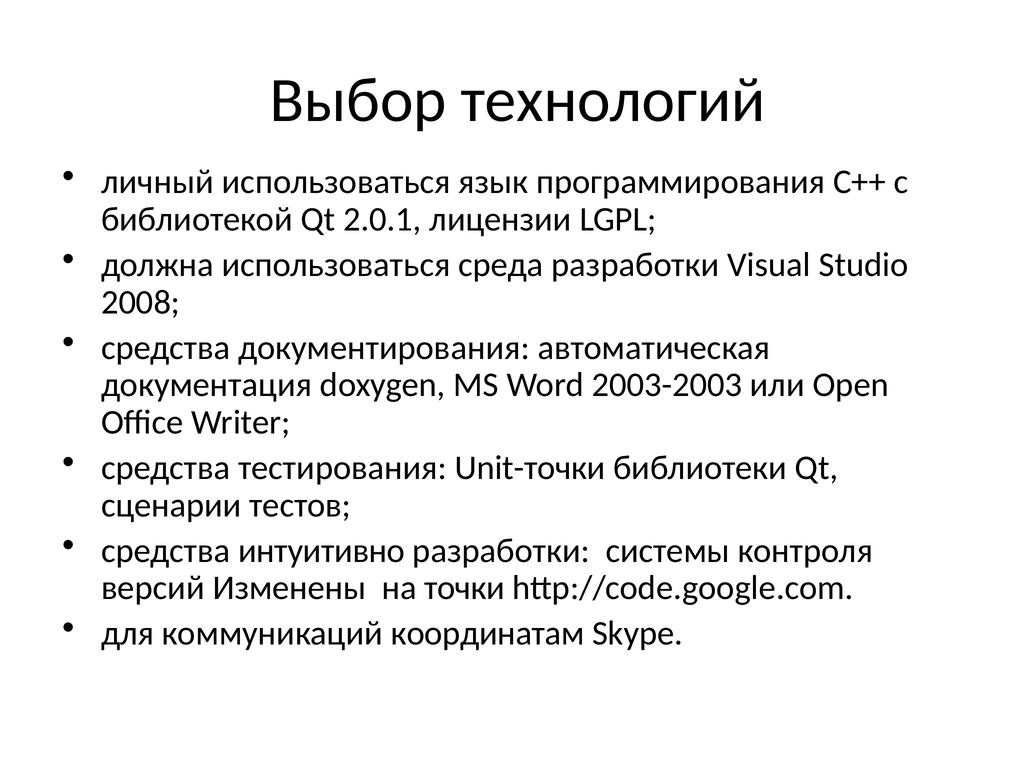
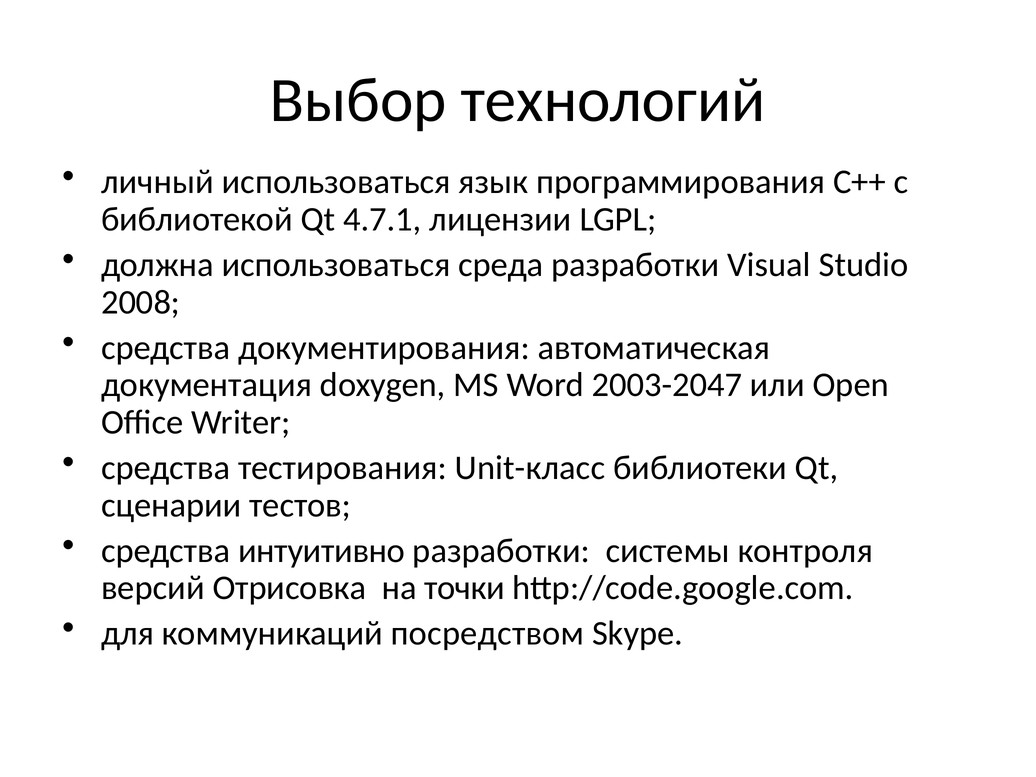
2.0.1: 2.0.1 -> 4.7.1 (382, 219)
2003-2003: 2003-2003 -> 2003-2047 (667, 385)
Unit-точки: Unit-точки -> Unit-класс (530, 468)
Изменены: Изменены -> Отрисовка (289, 588)
координатам: координатам -> посредством (487, 634)
